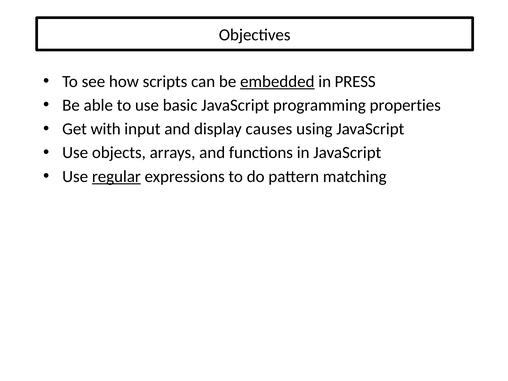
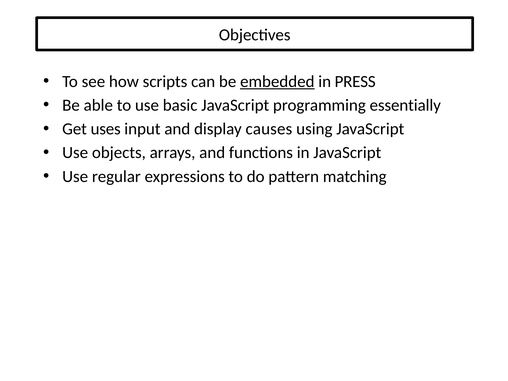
properties: properties -> essentially (405, 105)
with: with -> uses (106, 129)
regular underline: present -> none (116, 176)
